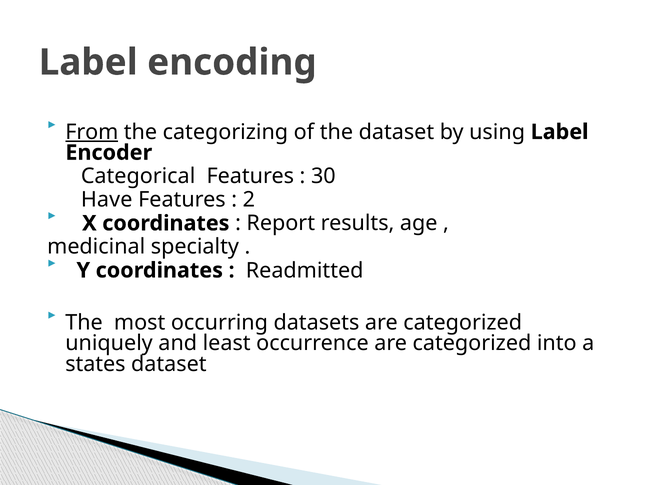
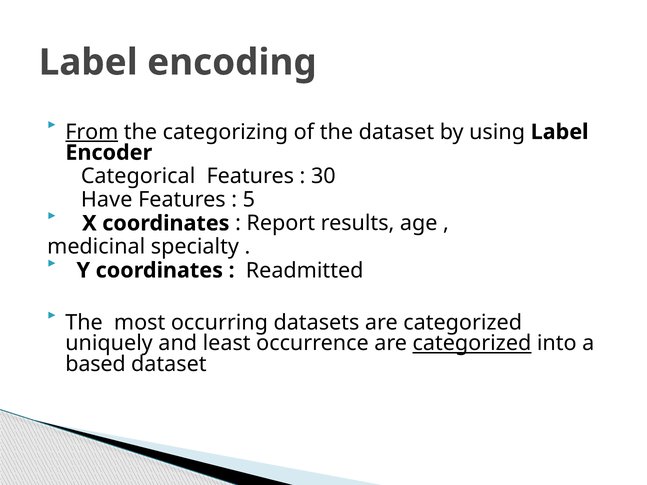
2: 2 -> 5 (249, 200)
categorized underline: none -> present (472, 344)
states: states -> based (96, 364)
